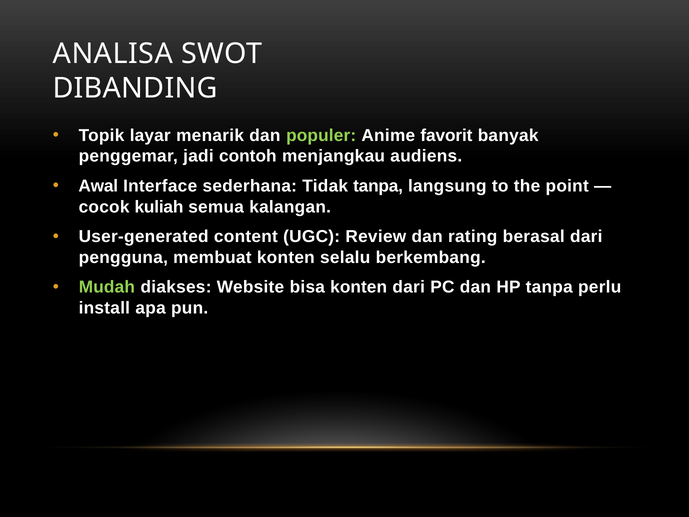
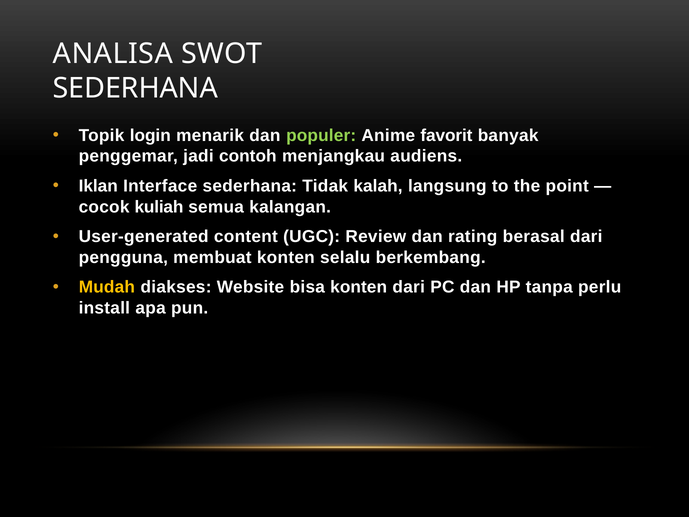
DIBANDING: DIBANDING -> SEDERHANA (135, 88)
layar: layar -> login (150, 136)
Awal: Awal -> Iklan (98, 186)
Tidak tanpa: tanpa -> kalah (378, 186)
Mudah colour: light green -> yellow (107, 287)
